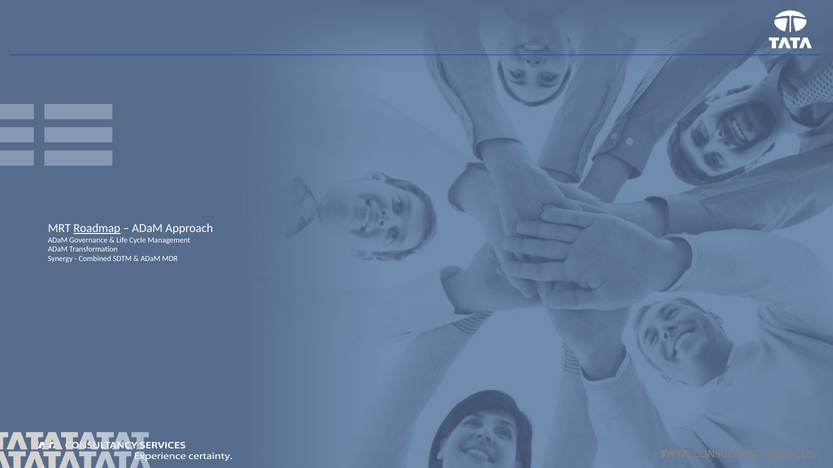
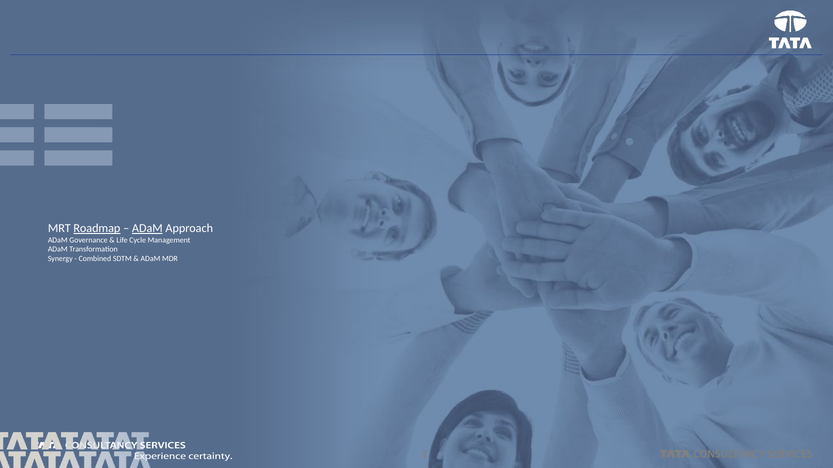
ADaM underline: none -> present (147, 229)
